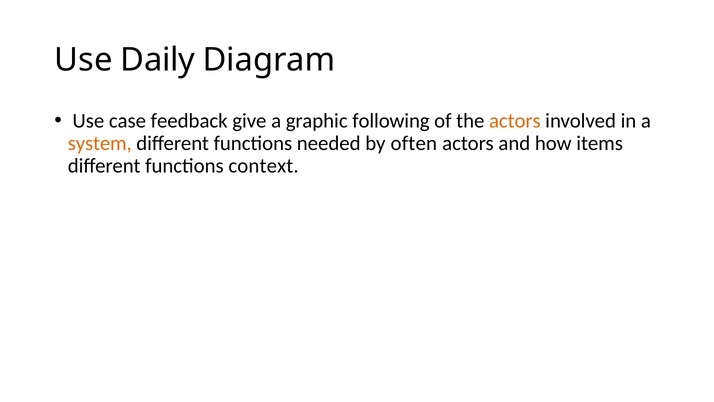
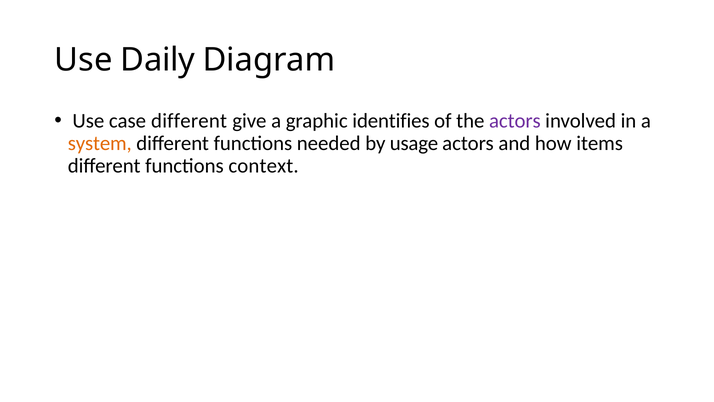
case feedback: feedback -> different (189, 121)
following: following -> identifies (391, 121)
actors colour: orange -> purple (515, 121)
often: often -> usage (414, 143)
